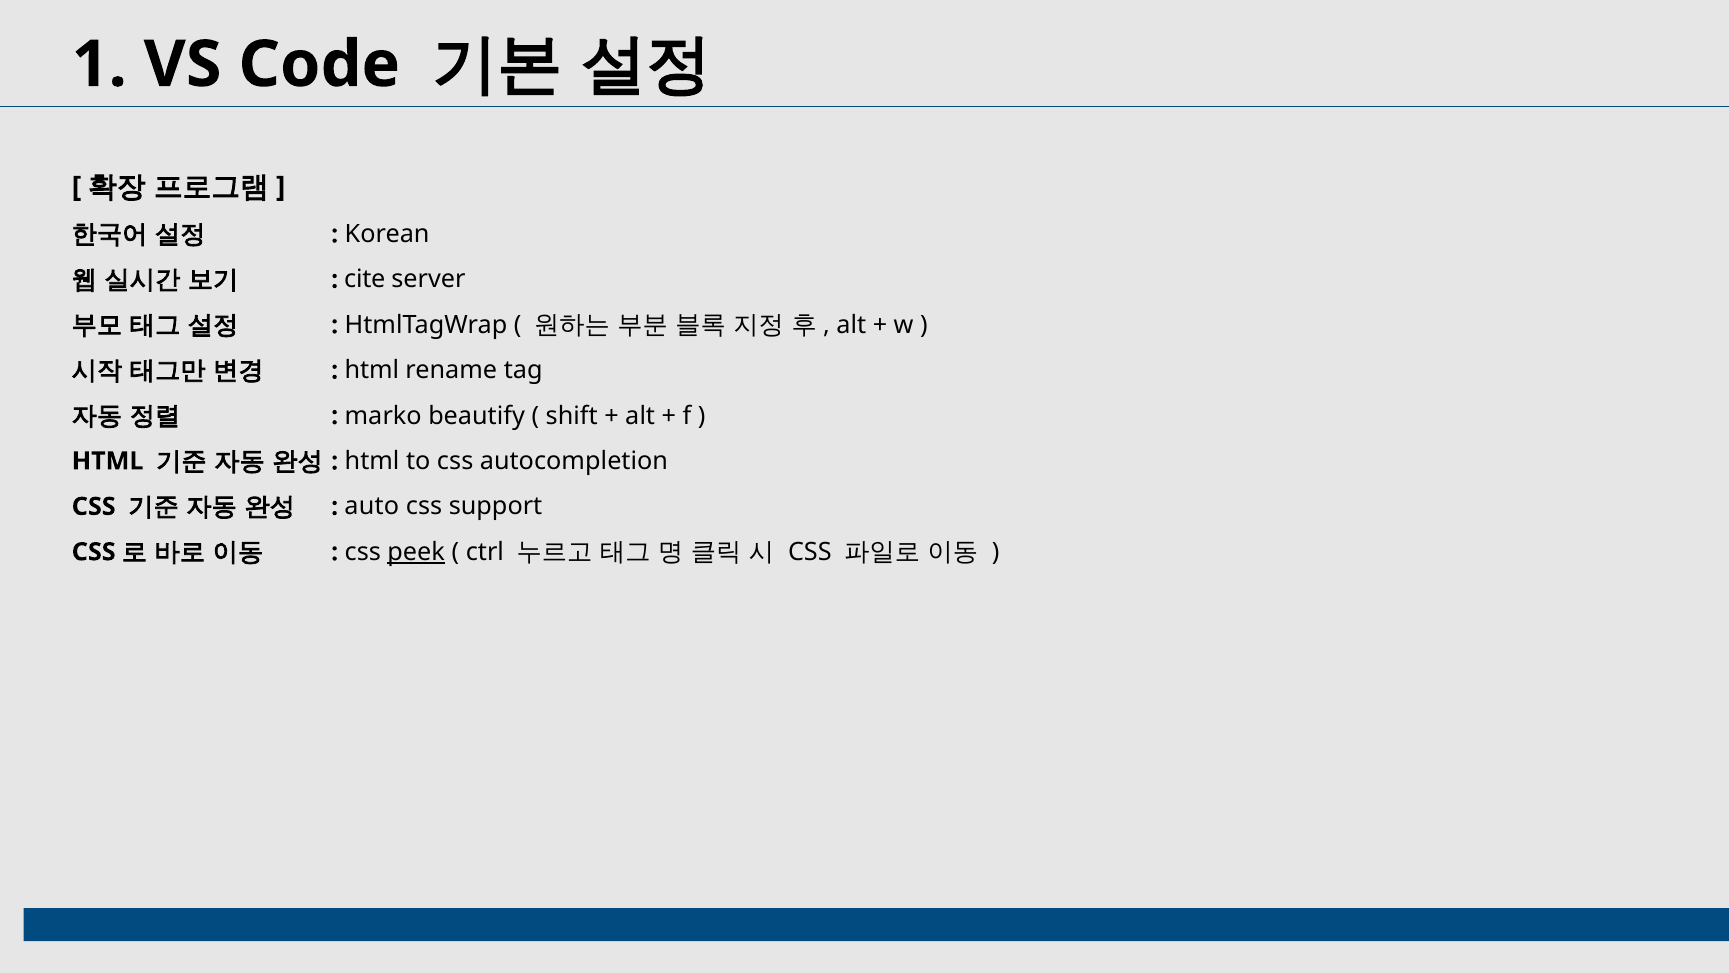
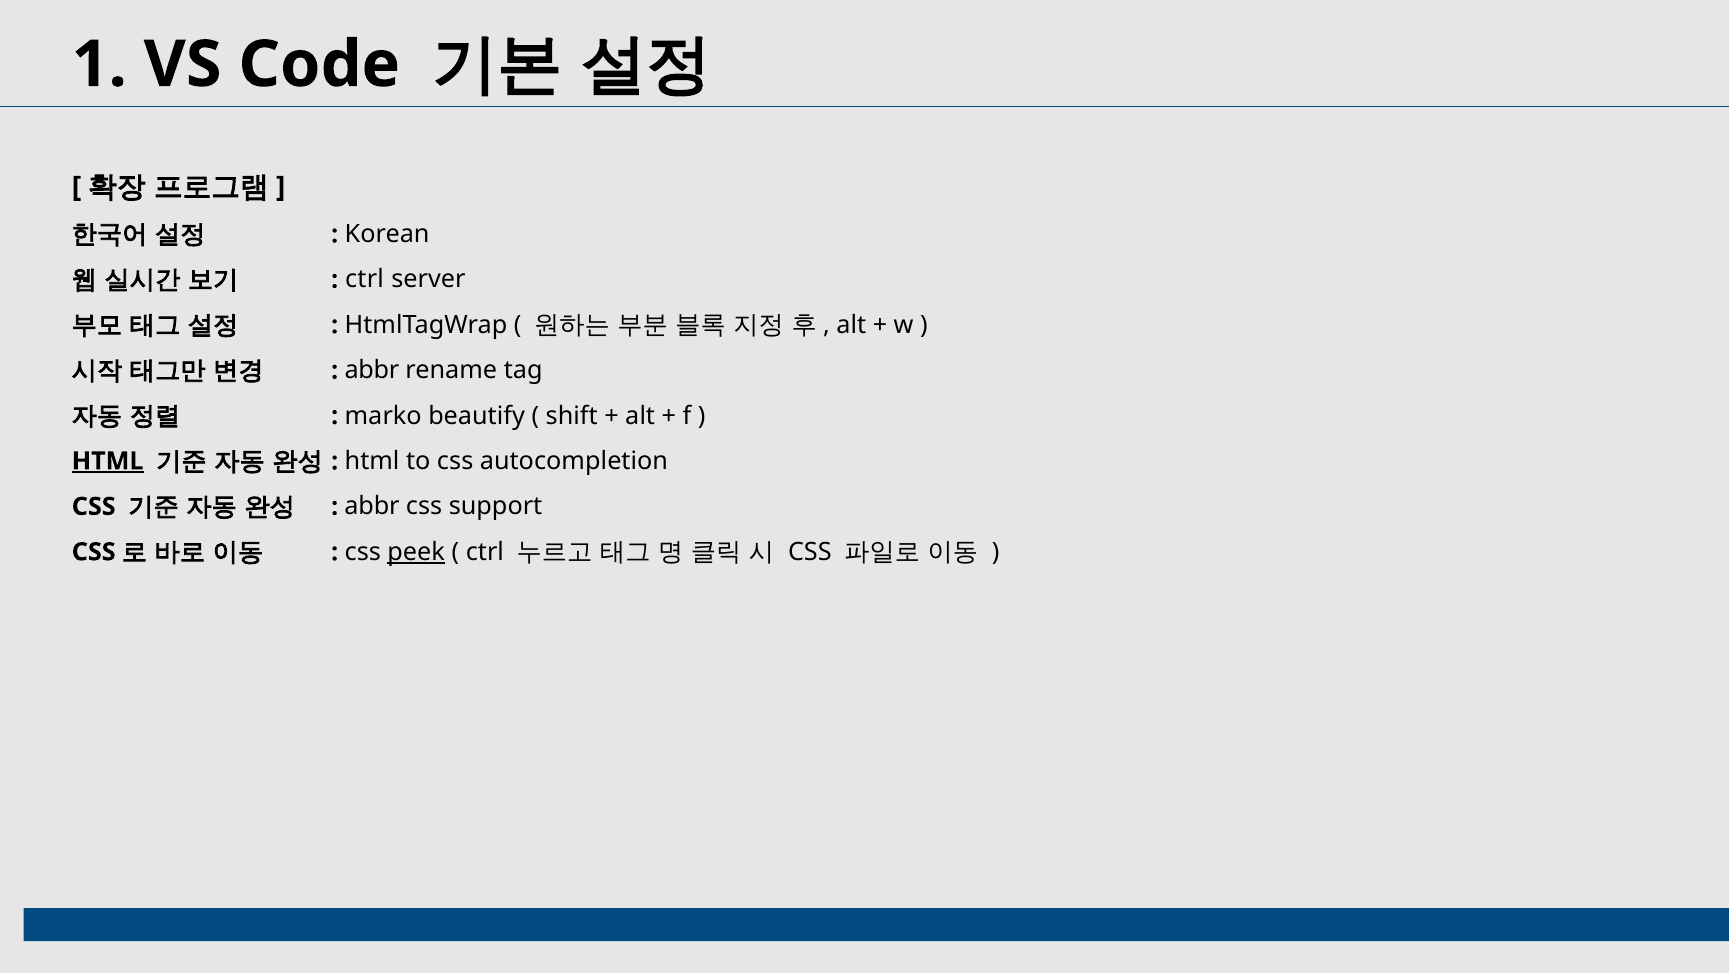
cite: cite -> ctrl (365, 279)
html: html -> abbr (372, 370)
HTML underline: none -> present (108, 461)
auto: auto -> abbr (372, 506)
